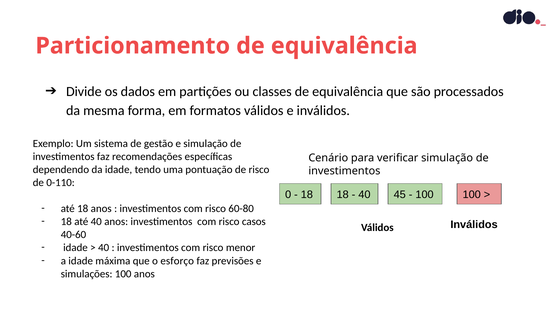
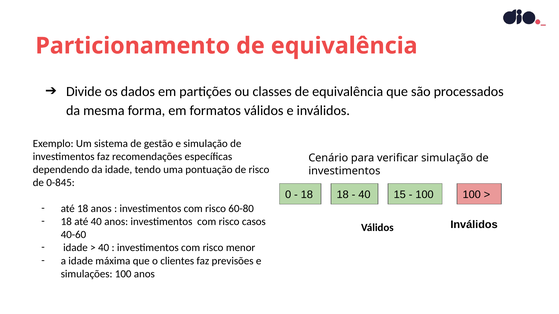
0-110: 0-110 -> 0-845 (61, 183)
45: 45 -> 15 (400, 195)
esforço: esforço -> clientes (177, 261)
